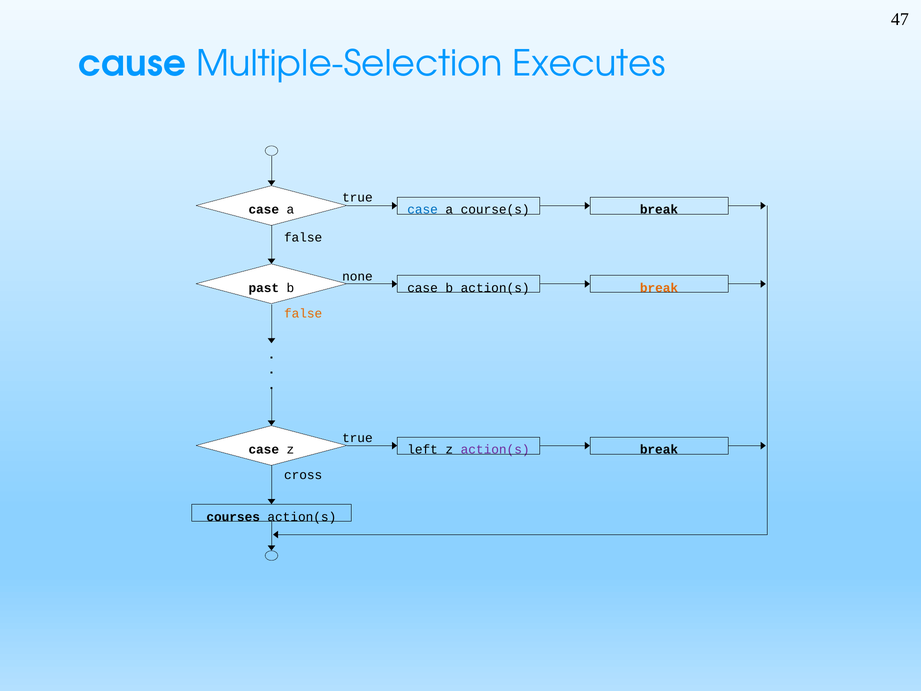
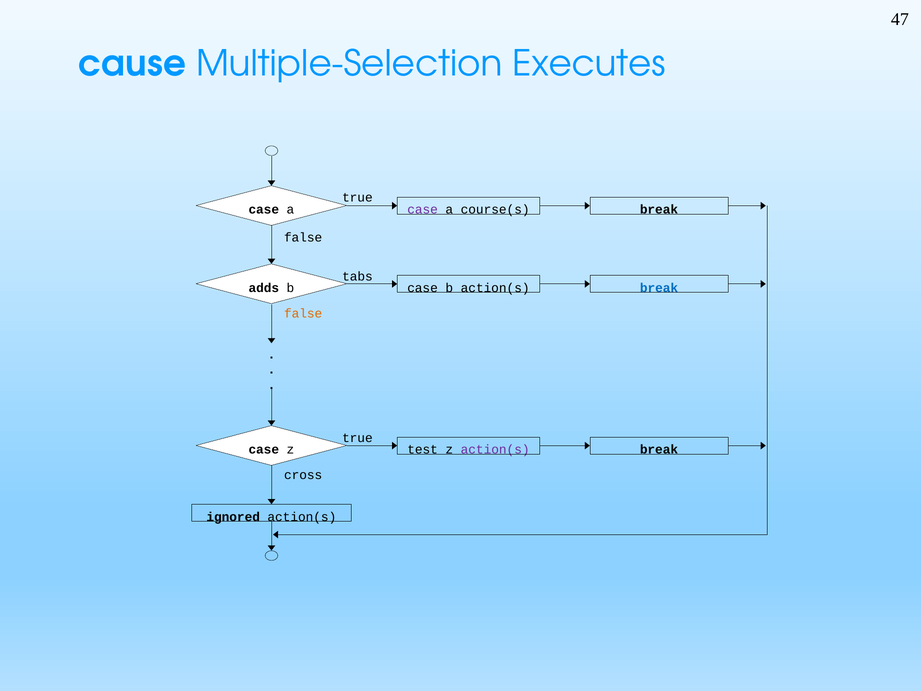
case colour: blue -> purple (423, 210)
none: none -> tabs (357, 276)
past: past -> adds (264, 288)
break colour: orange -> blue (659, 288)
left: left -> test (423, 449)
courses: courses -> ignored (233, 517)
